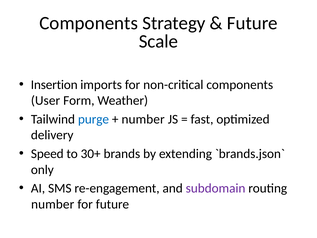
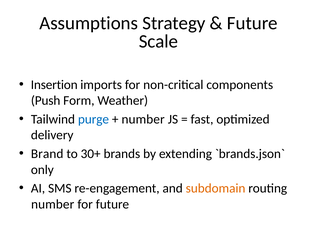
Components: Components -> Assumptions (89, 23)
User: User -> Push (46, 100)
Speed: Speed -> Brand (47, 154)
subdomain colour: purple -> orange (216, 188)
